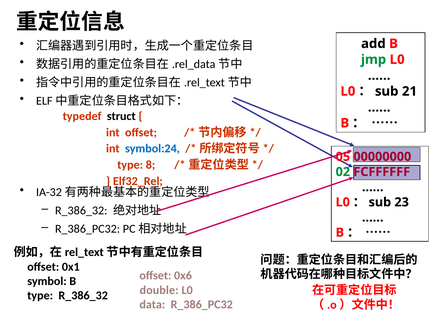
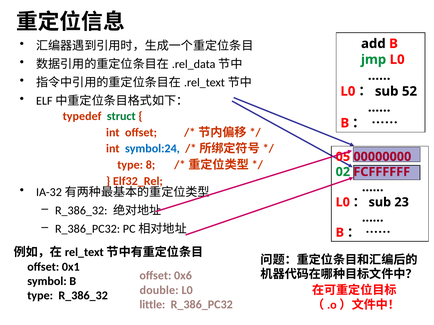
21: 21 -> 52 (409, 91)
struct colour: black -> green (121, 116)
data: data -> little (152, 305)
